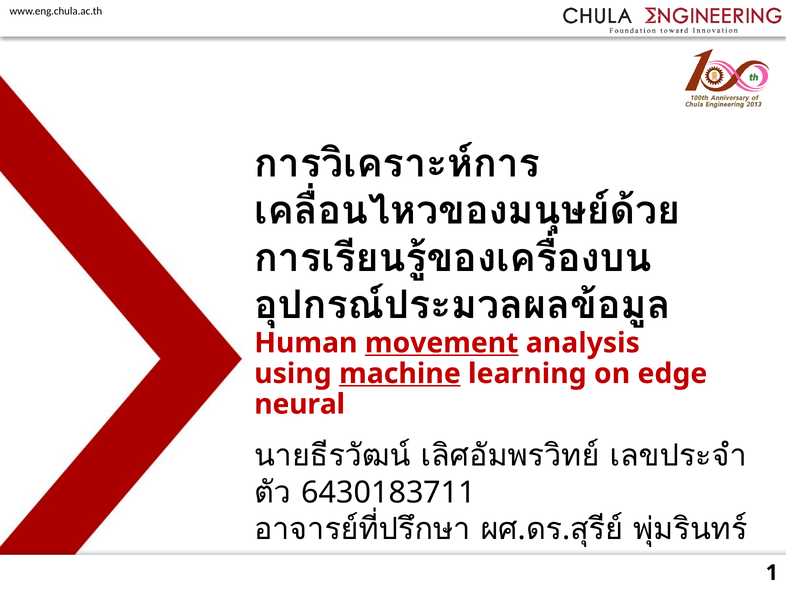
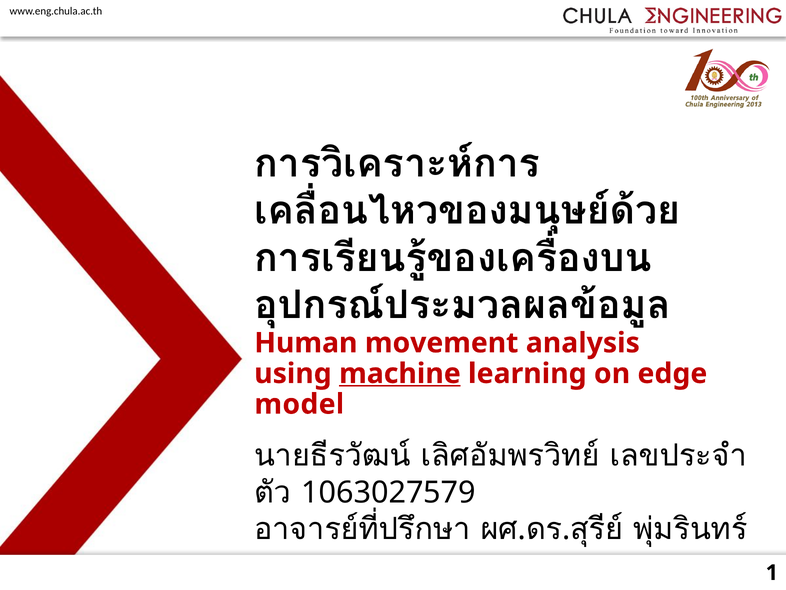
movement underline: present -> none (442, 343)
neural: neural -> model (299, 404)
6430183711: 6430183711 -> 1063027579 (389, 492)
